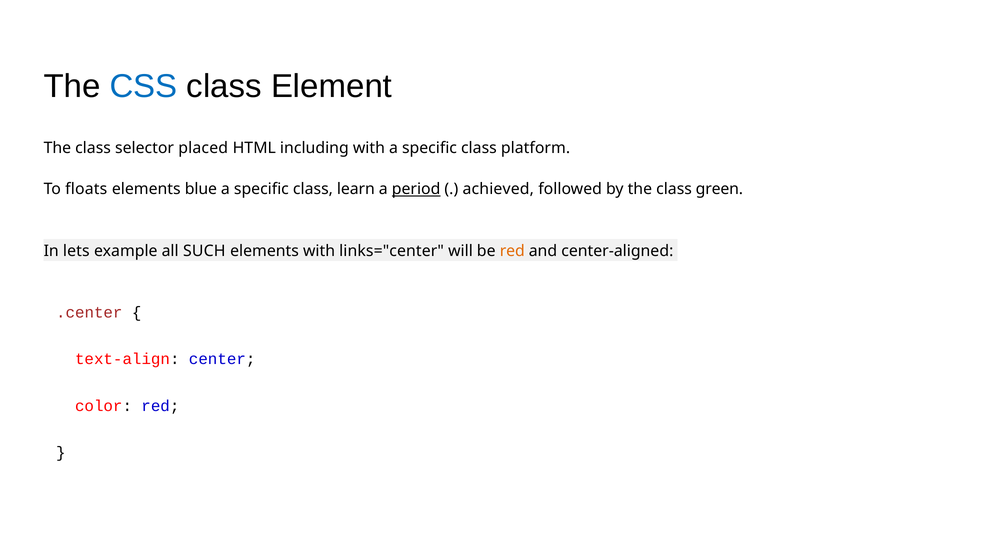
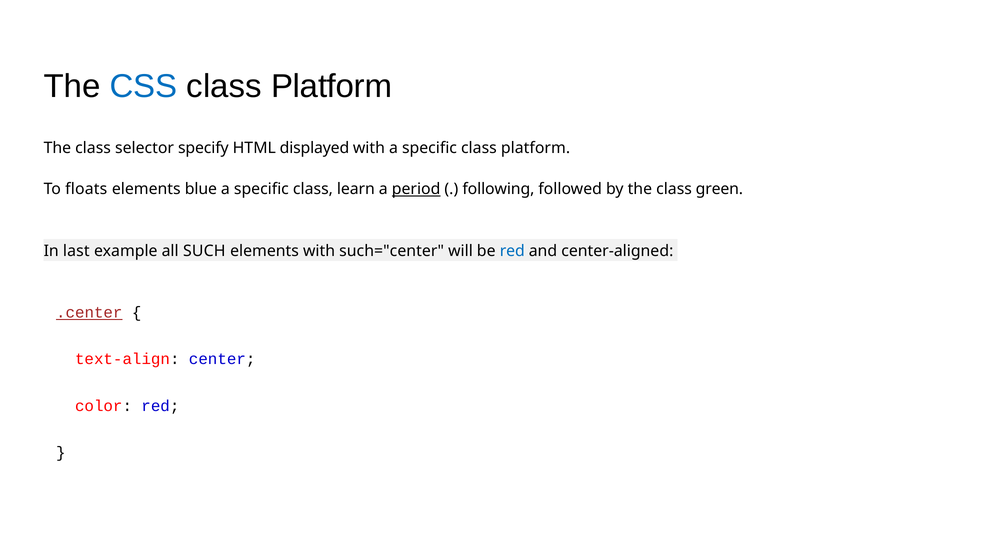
Element: Element -> Platform (332, 86)
placed: placed -> specify (203, 148)
including: including -> displayed (314, 148)
achieved: achieved -> following (498, 189)
lets: lets -> last (76, 251)
links="center: links="center -> such="center (392, 251)
red colour: orange -> blue (512, 251)
.center underline: none -> present (89, 313)
